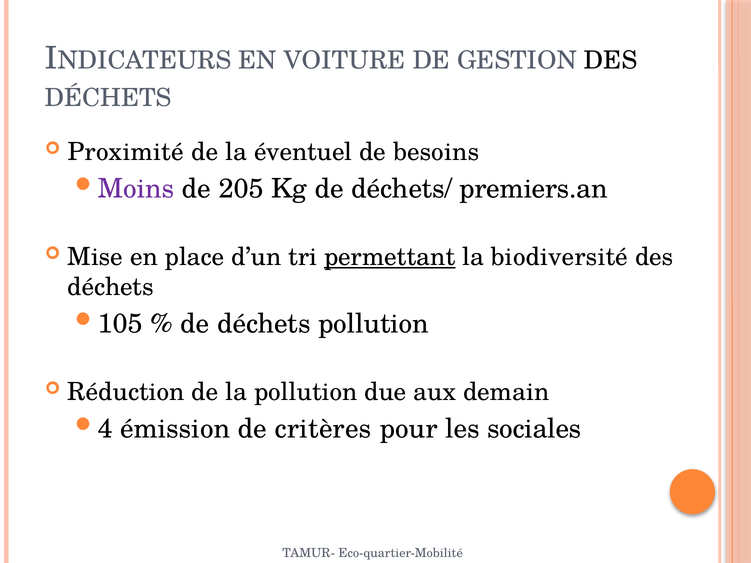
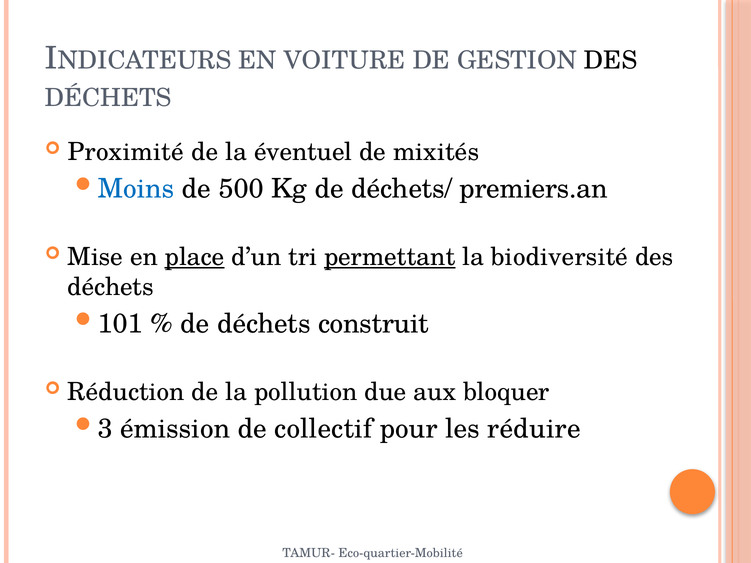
besoins: besoins -> mixités (436, 152)
Moins colour: purple -> blue (136, 189)
205: 205 -> 500 (241, 189)
place underline: none -> present (195, 257)
105: 105 -> 101 (120, 324)
déchets pollution: pollution -> construit (373, 324)
demain: demain -> bloquer (506, 392)
4: 4 -> 3 (105, 429)
critères: critères -> collectif (323, 429)
sociales: sociales -> réduire (534, 429)
